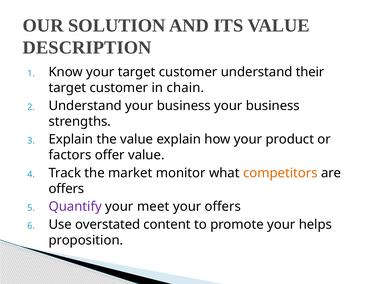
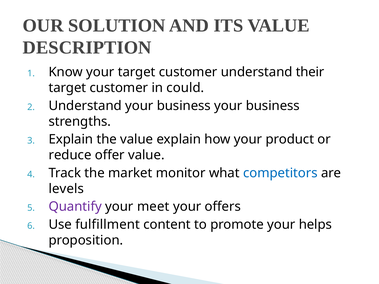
chain: chain -> could (185, 88)
factors: factors -> reduce (70, 155)
competitors colour: orange -> blue (280, 173)
offers: offers -> levels (66, 189)
overstated: overstated -> fulfillment (108, 225)
